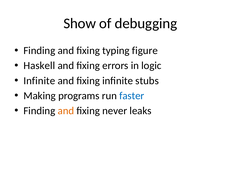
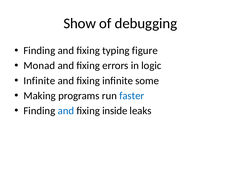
Haskell: Haskell -> Monad (39, 66)
stubs: stubs -> some (147, 81)
and colour: orange -> blue (66, 111)
never: never -> inside (115, 111)
